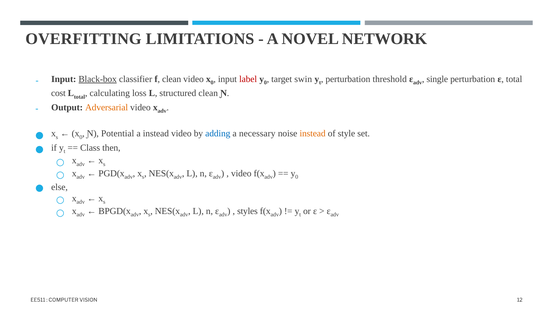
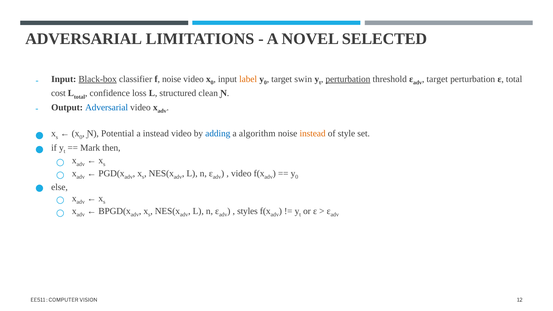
OVERFITTING: OVERFITTING -> ADVERSARIAL (84, 39)
NETWORK: NETWORK -> SELECTED (384, 39)
f clean: clean -> noise (172, 79)
label colour: red -> orange (248, 79)
perturbation underline: none -> present (348, 79)
single: single -> target (437, 79)
calculating: calculating -> confidence (110, 93)
Adversarial colour: orange -> blue (107, 107)
necessary: necessary -> algorithm (257, 134)
Class: Class -> Mark (90, 148)
